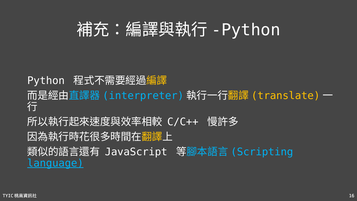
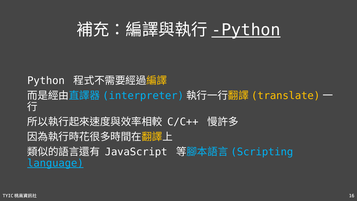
Python underline: none -> present (246, 30)
